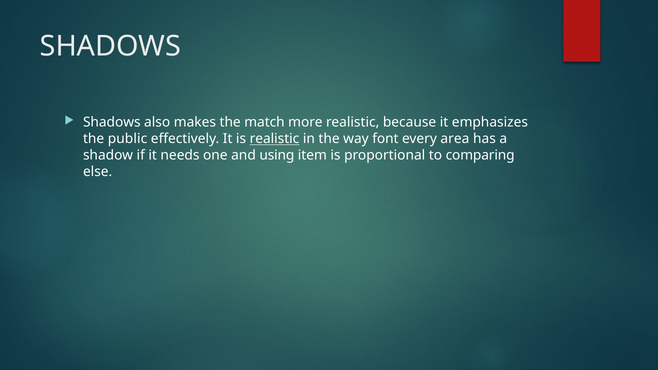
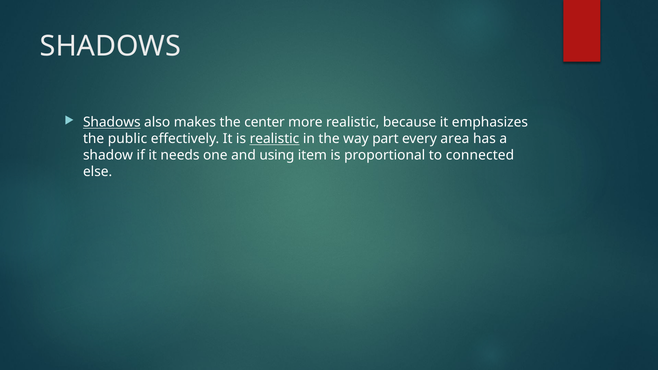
Shadows underline: none -> present (112, 122)
match: match -> center (265, 122)
font: font -> part (385, 139)
comparing: comparing -> connected (480, 155)
